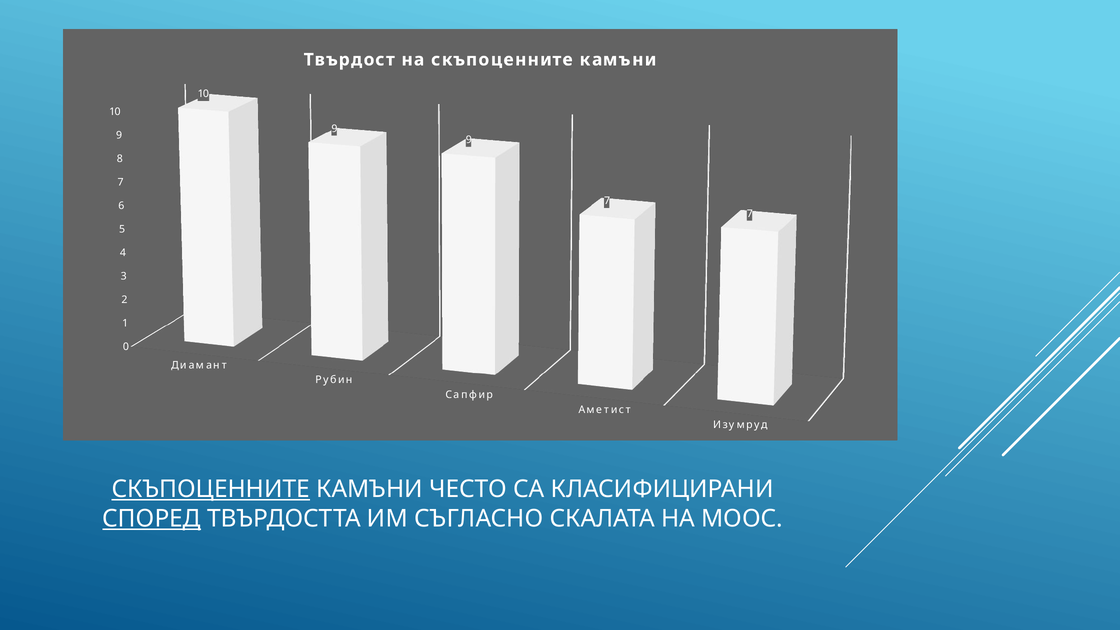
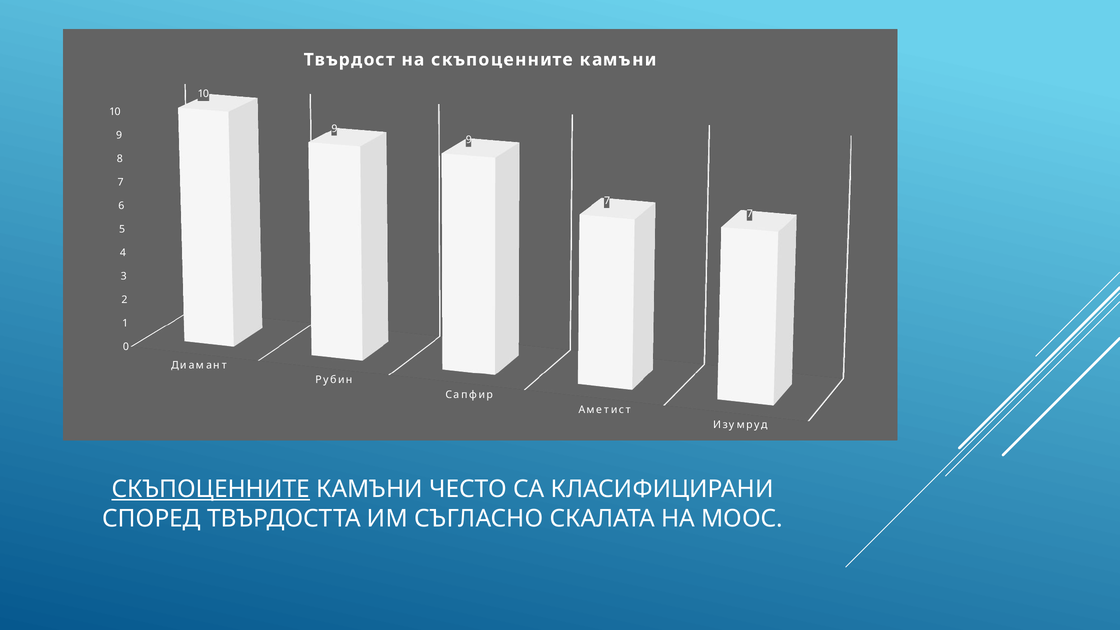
СПОРЕД underline: present -> none (152, 519)
